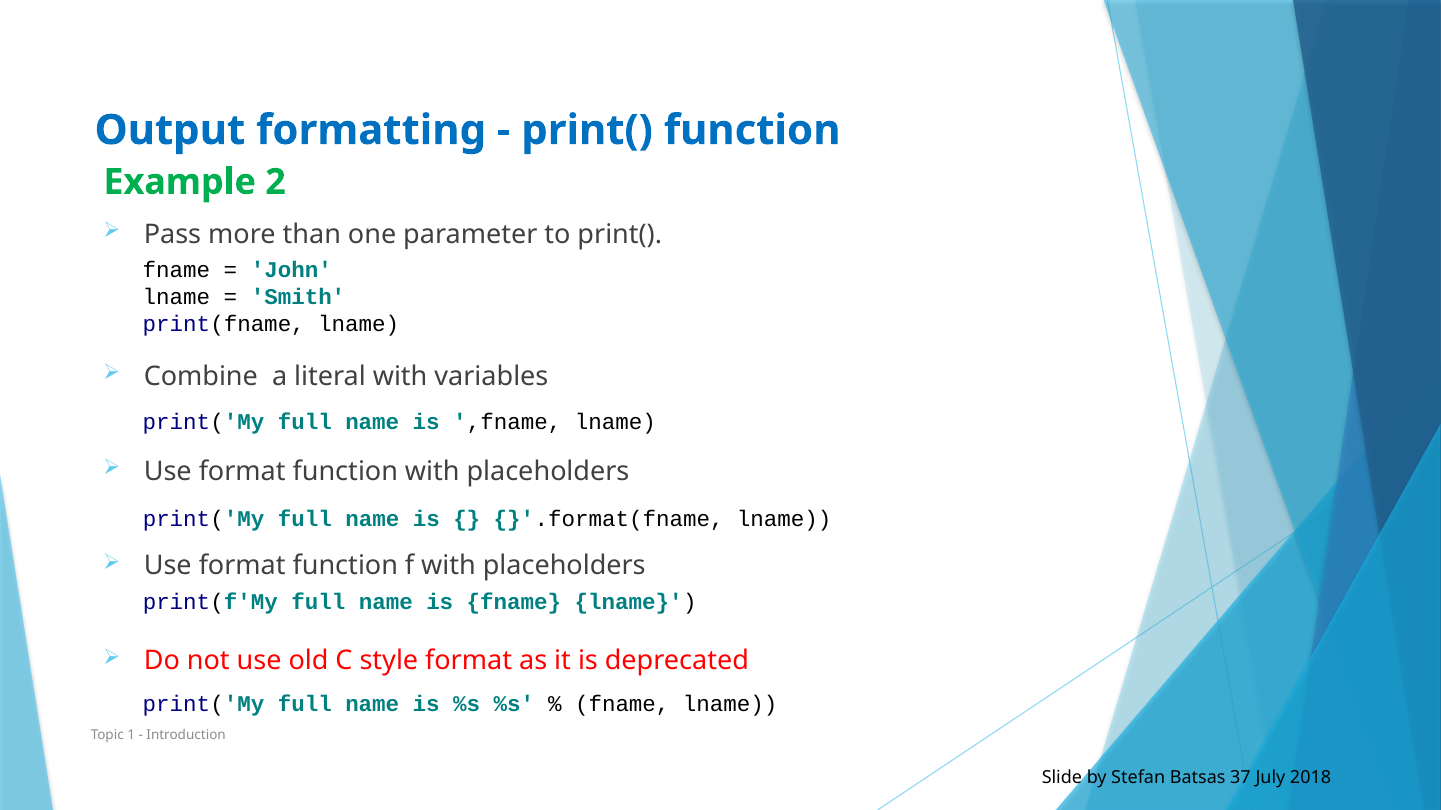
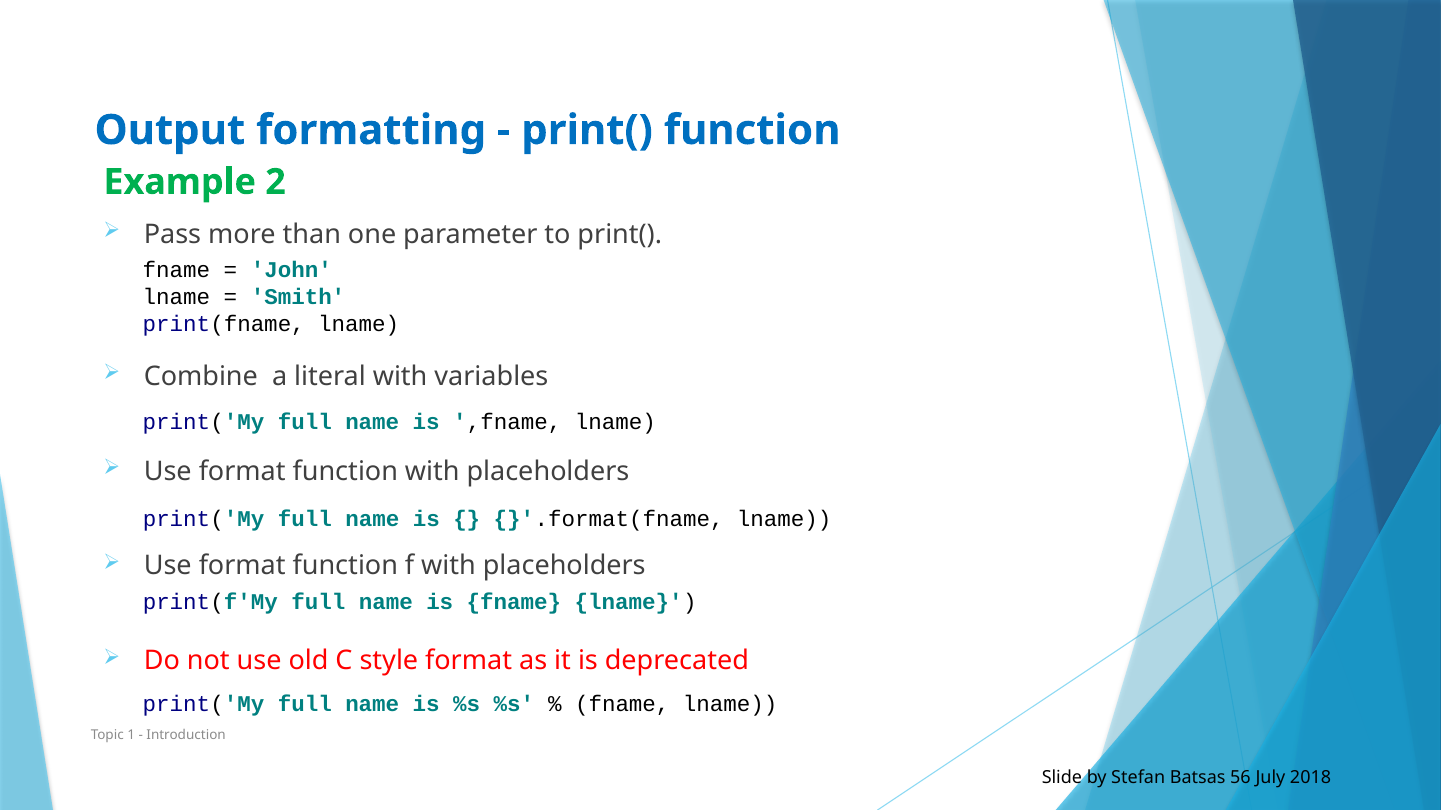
37: 37 -> 56 (1240, 778)
